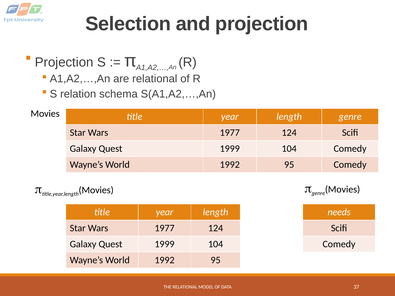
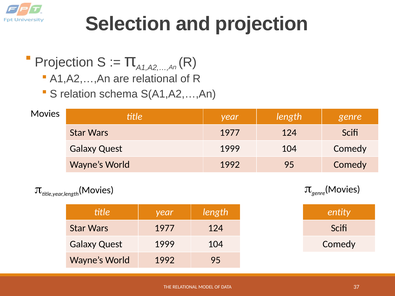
needs: needs -> entity (339, 212)
